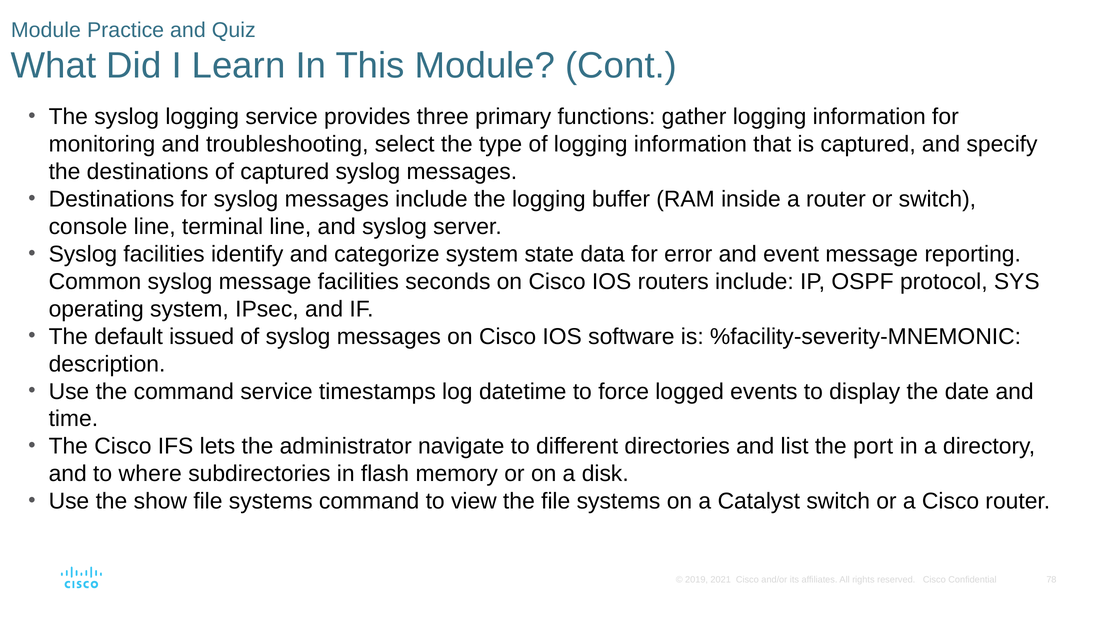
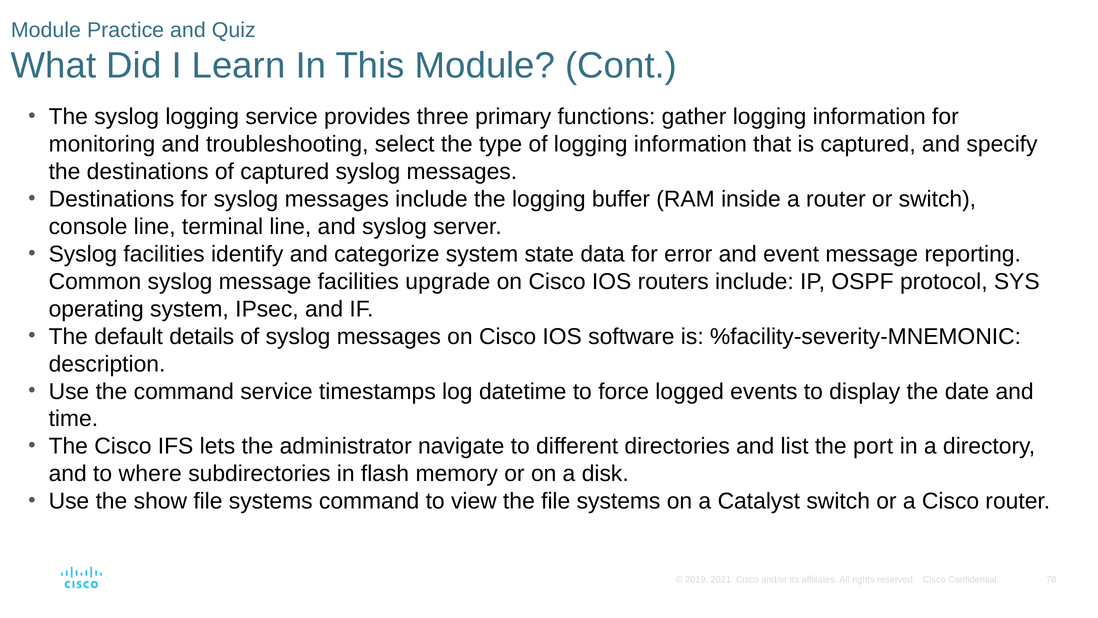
seconds: seconds -> upgrade (448, 281)
issued: issued -> details (202, 336)
